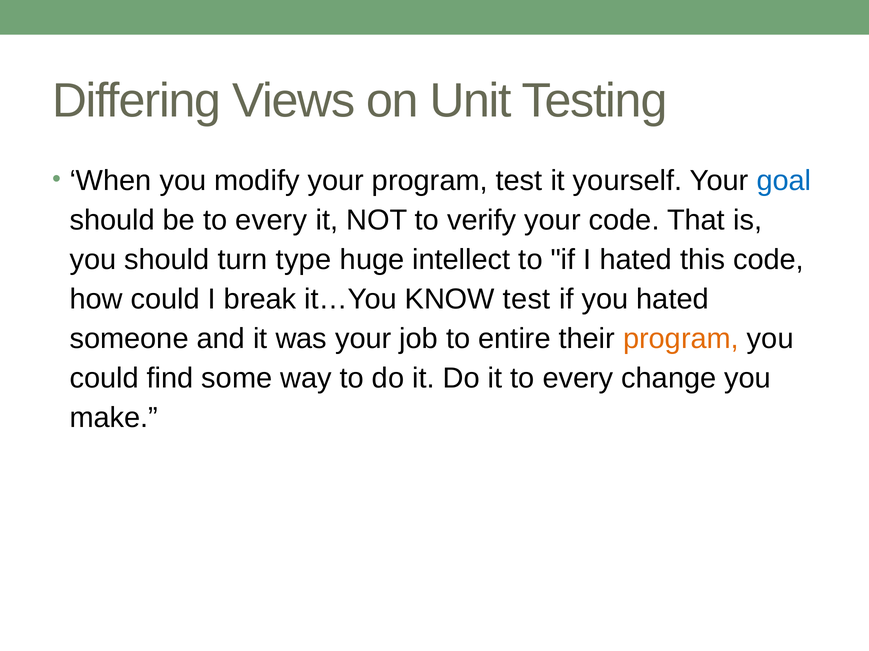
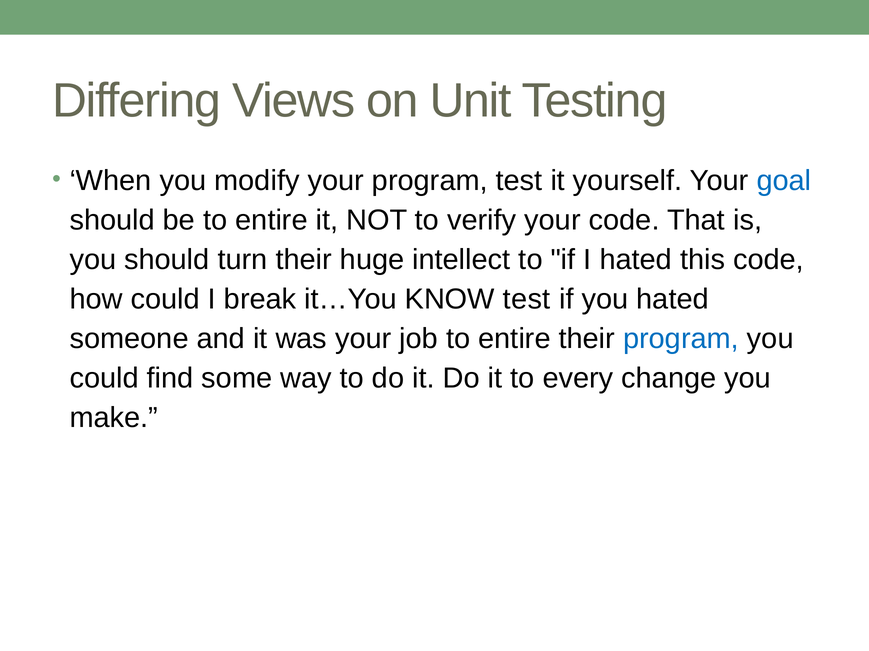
be to every: every -> entire (272, 220)
turn type: type -> their (304, 260)
program colour: orange -> blue (681, 339)
